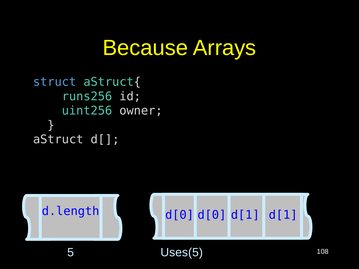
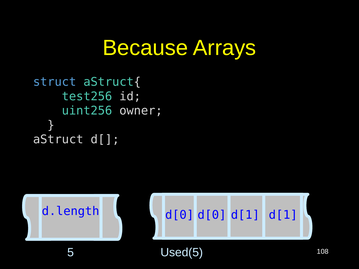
runs256: runs256 -> test256 (87, 96)
Uses(5: Uses(5 -> Used(5 (182, 253)
